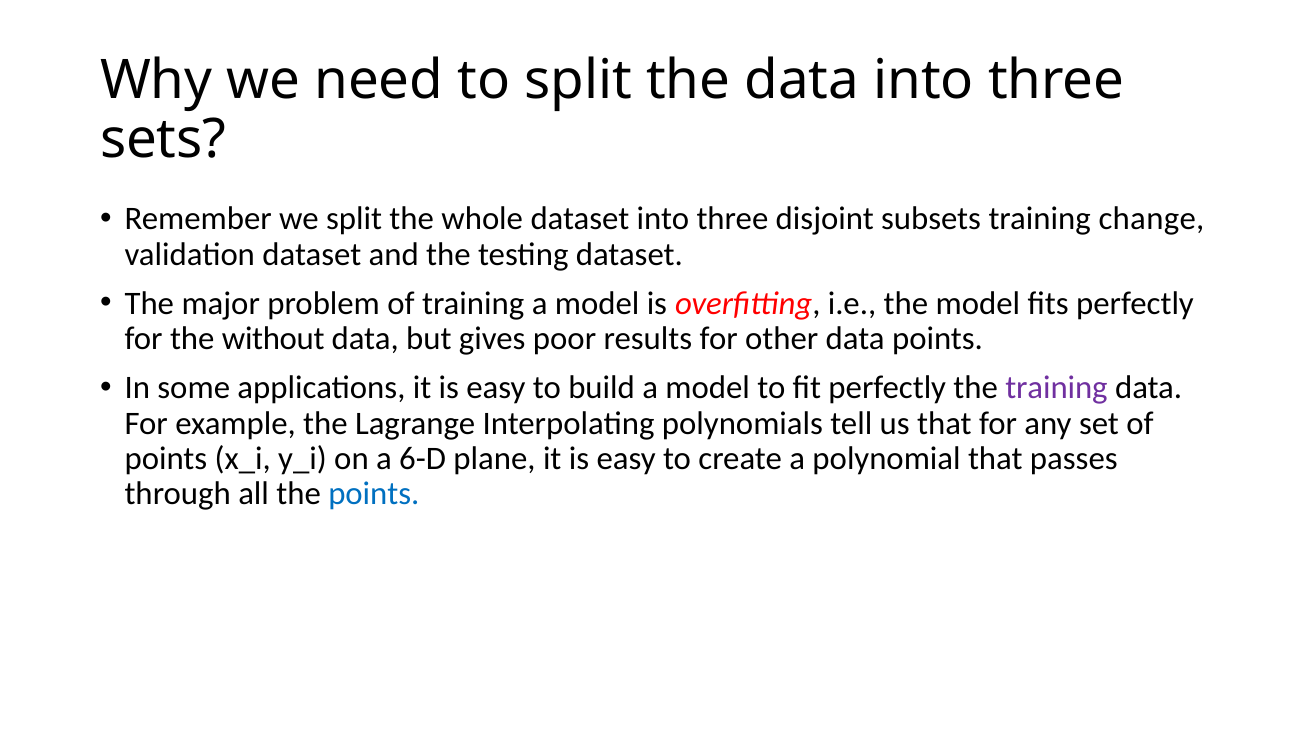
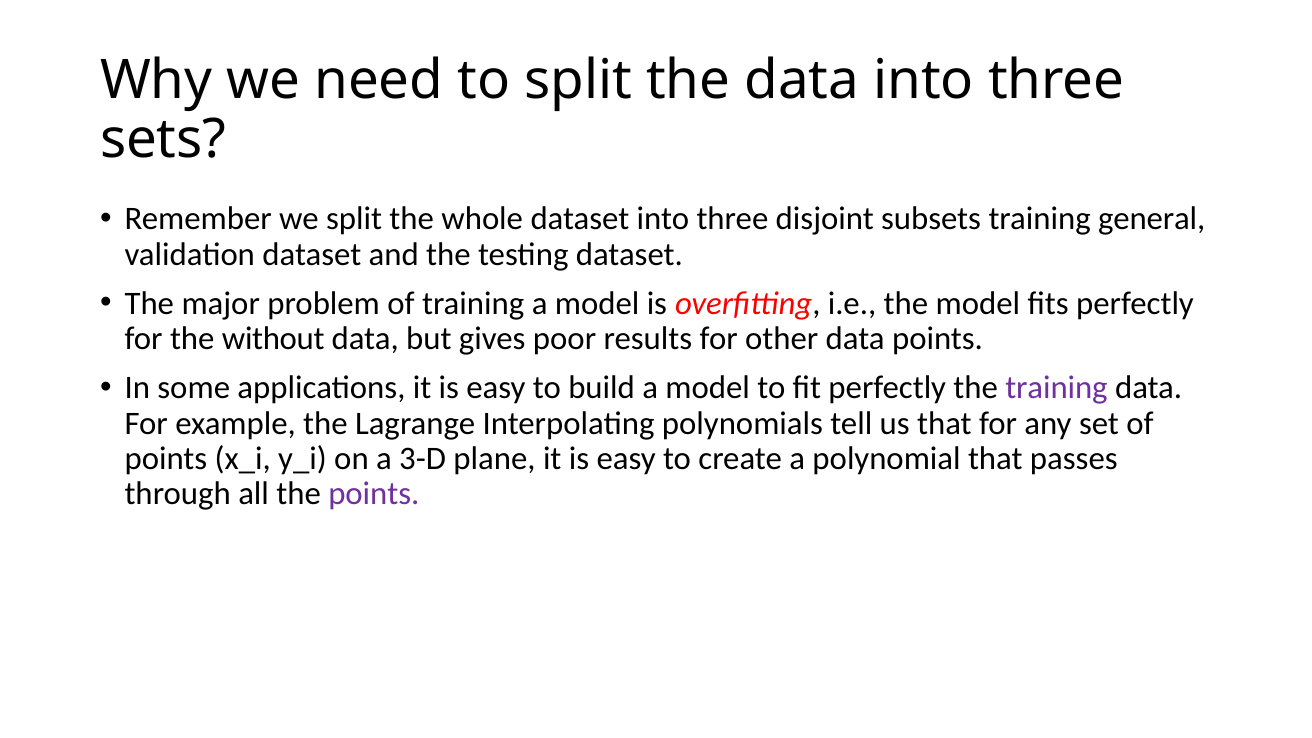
change: change -> general (1152, 219)
6-D: 6-D -> 3-D (423, 459)
points colour: blue -> purple (374, 494)
